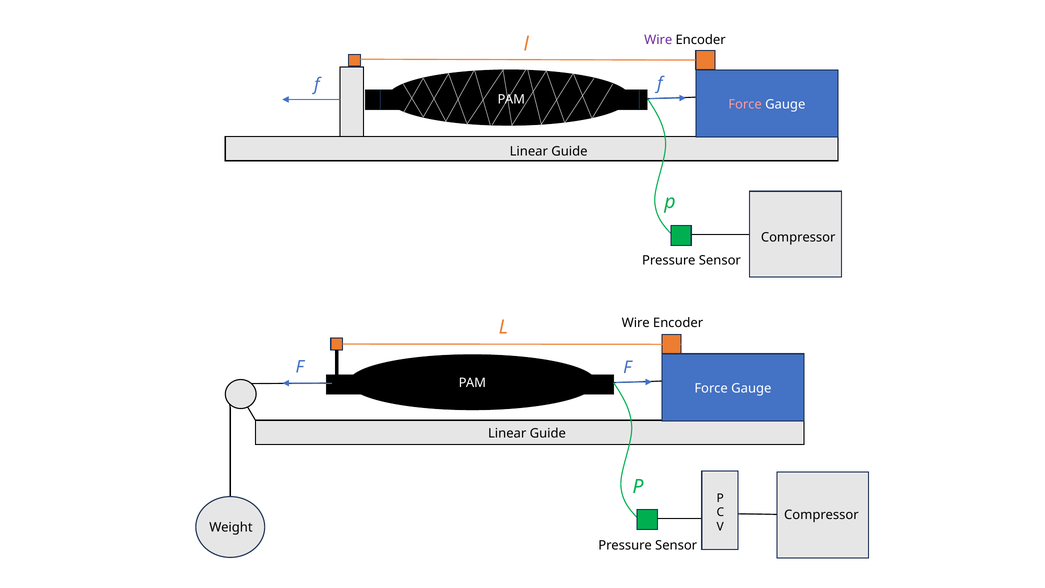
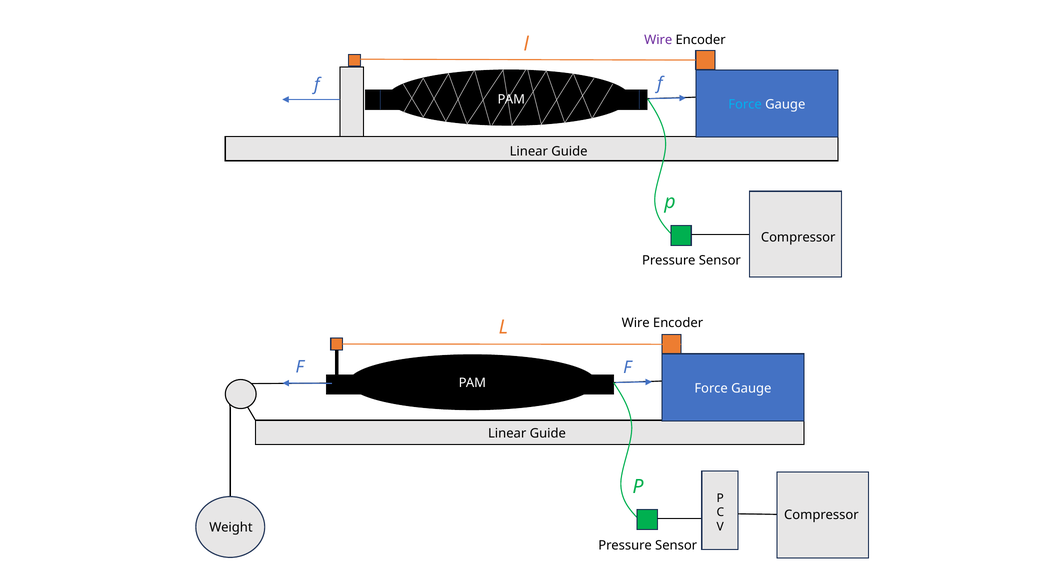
Force colour: pink -> light blue (745, 104)
